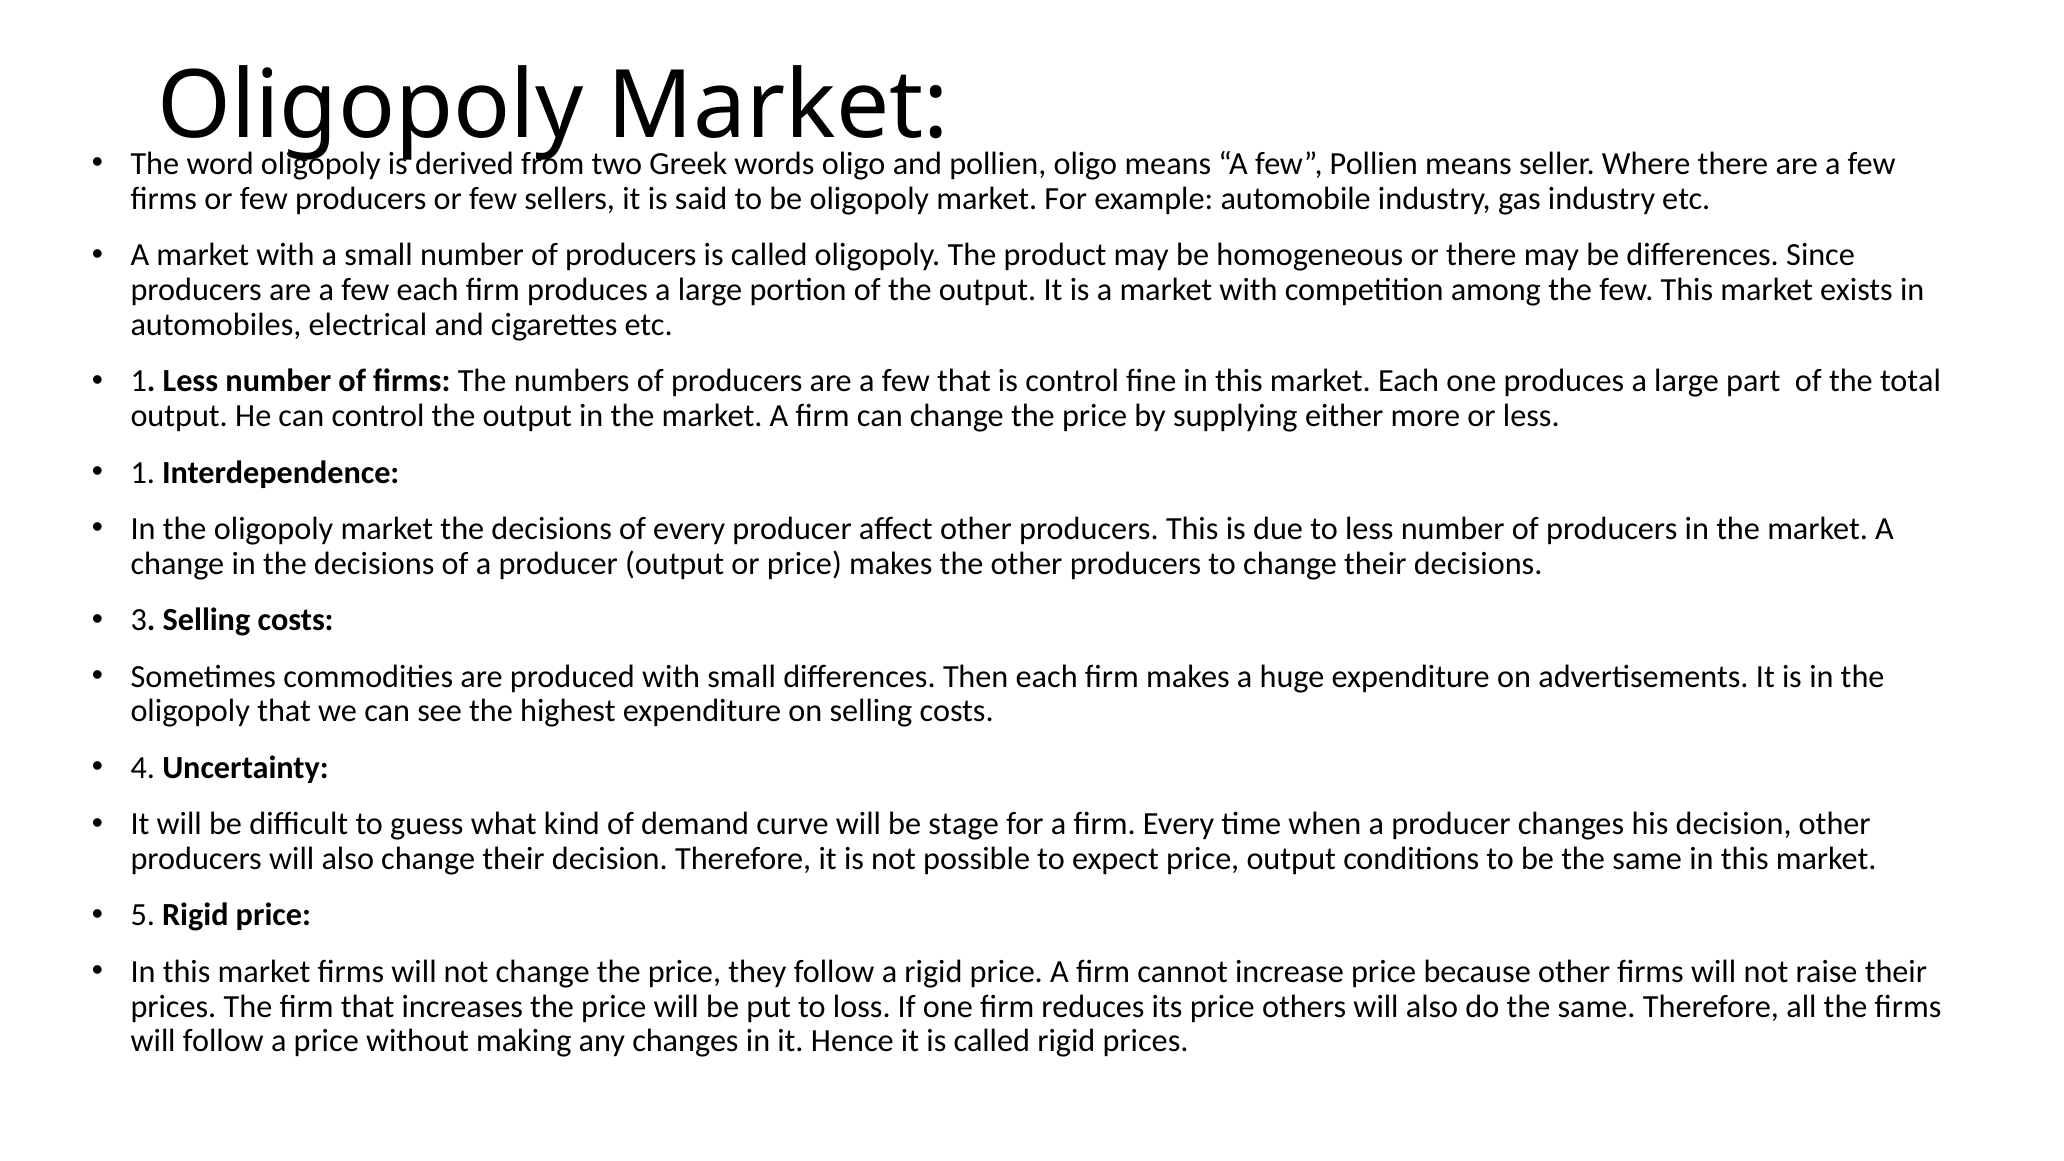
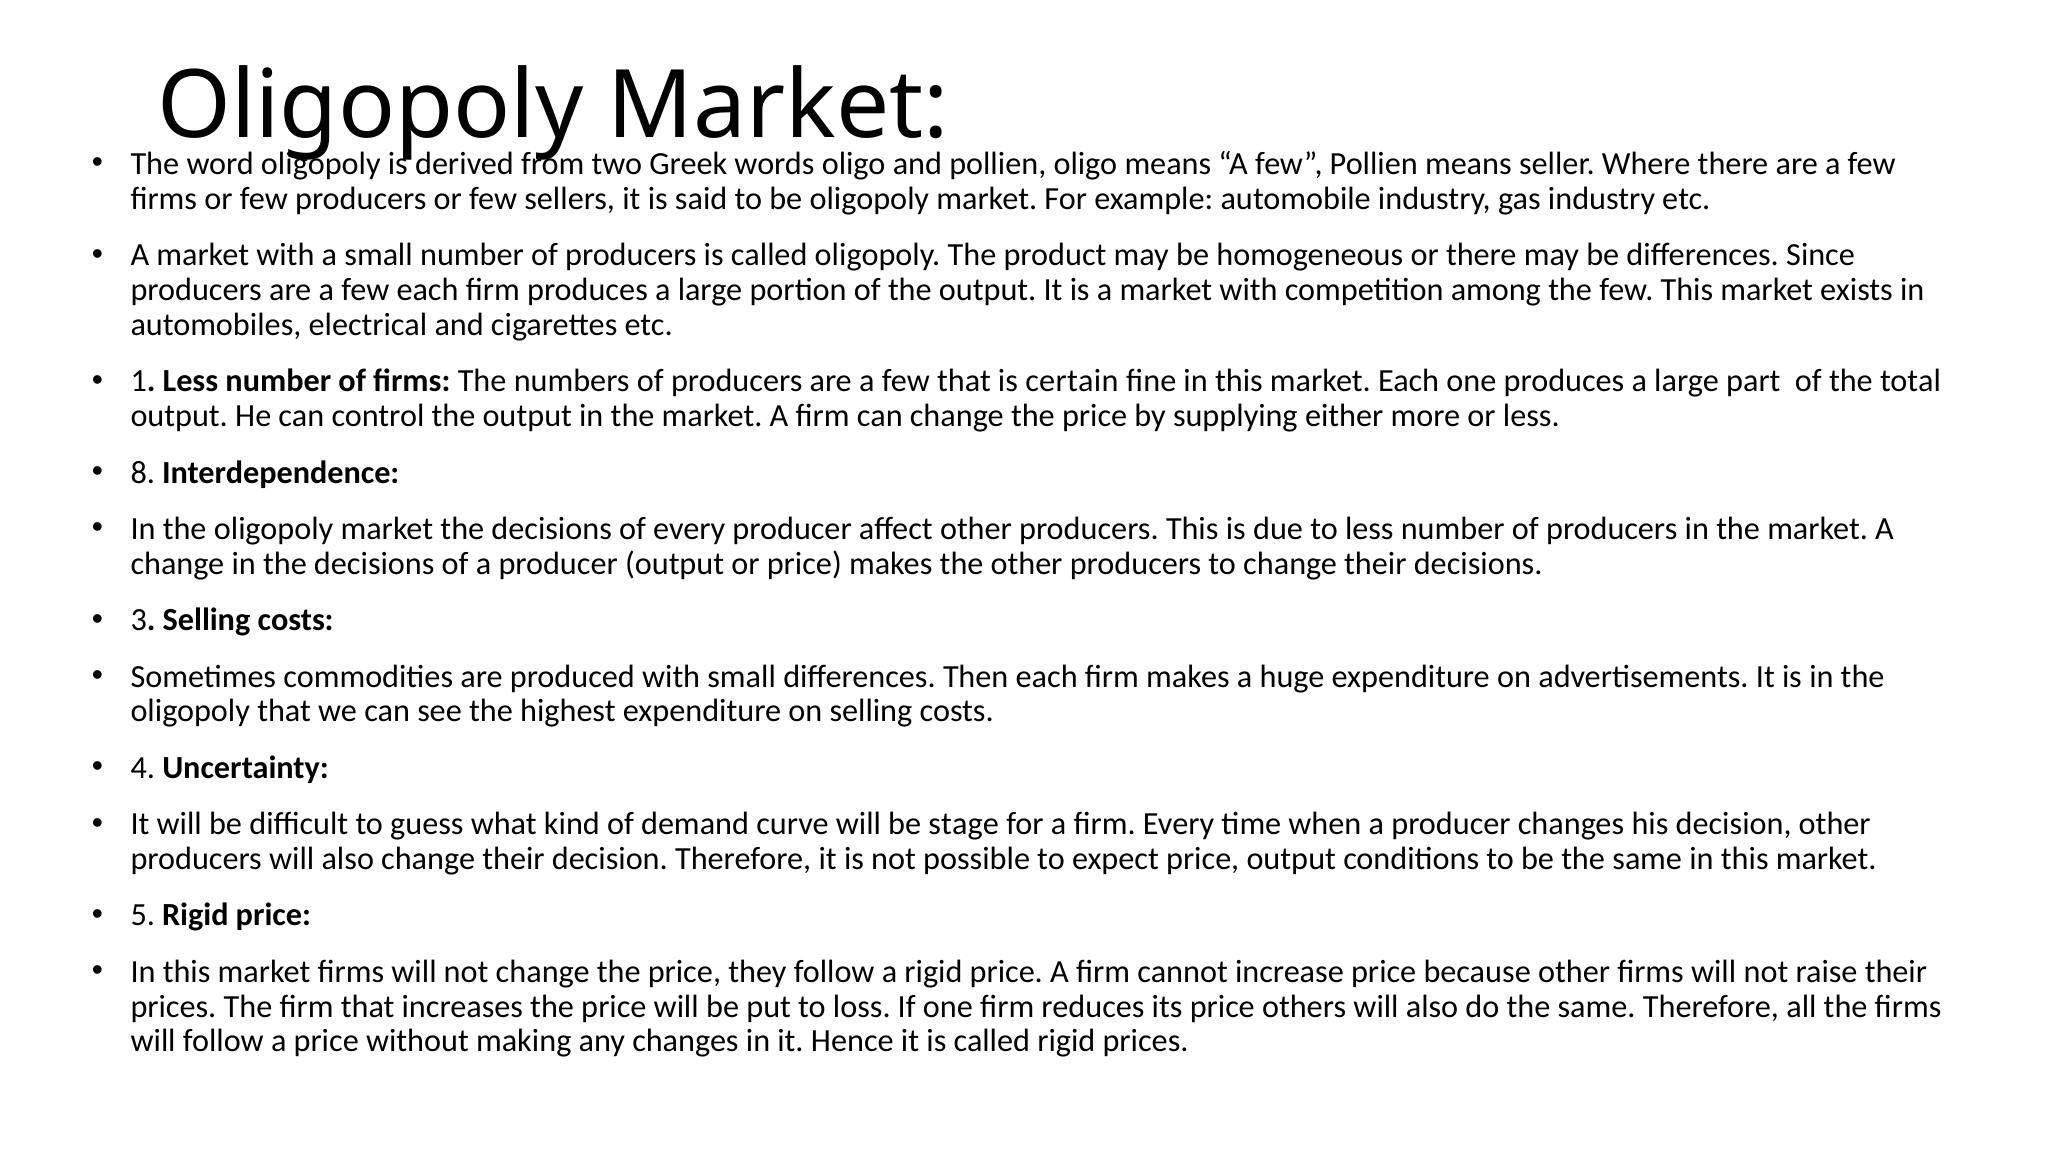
is control: control -> certain (1072, 381)
1: 1 -> 8 (143, 472)
